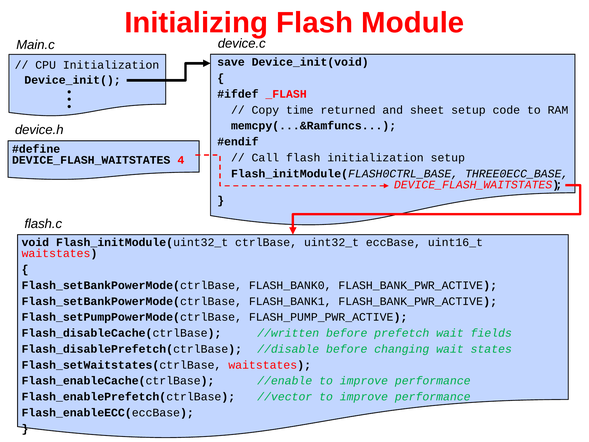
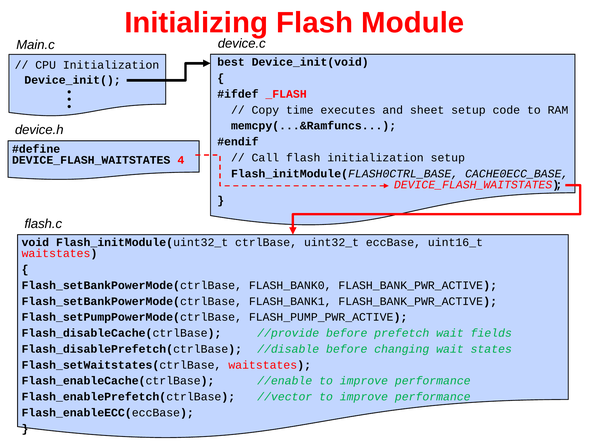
save: save -> best (231, 62)
returned: returned -> executes (348, 110)
THREE0ECC_BASE: THREE0ECC_BASE -> CACHE0ECC_BASE (517, 173)
//written: //written -> //provide (288, 333)
